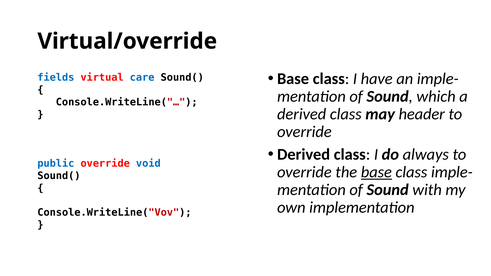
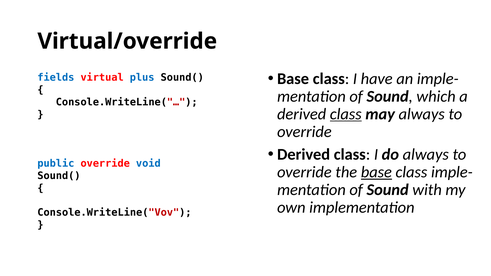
care: care -> plus (142, 78)
class underline: none -> present (346, 114)
may header: header -> always (422, 114)
